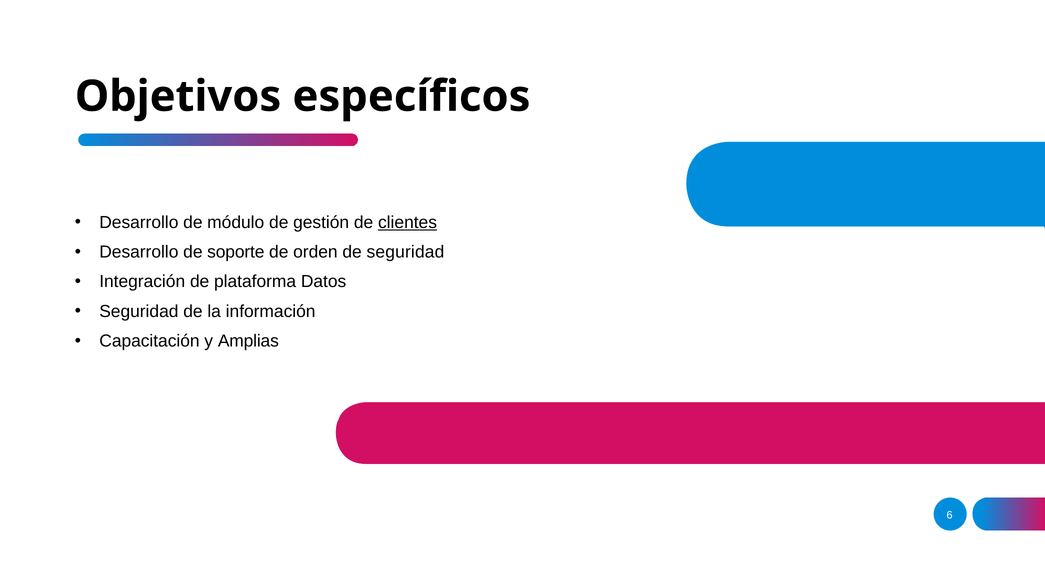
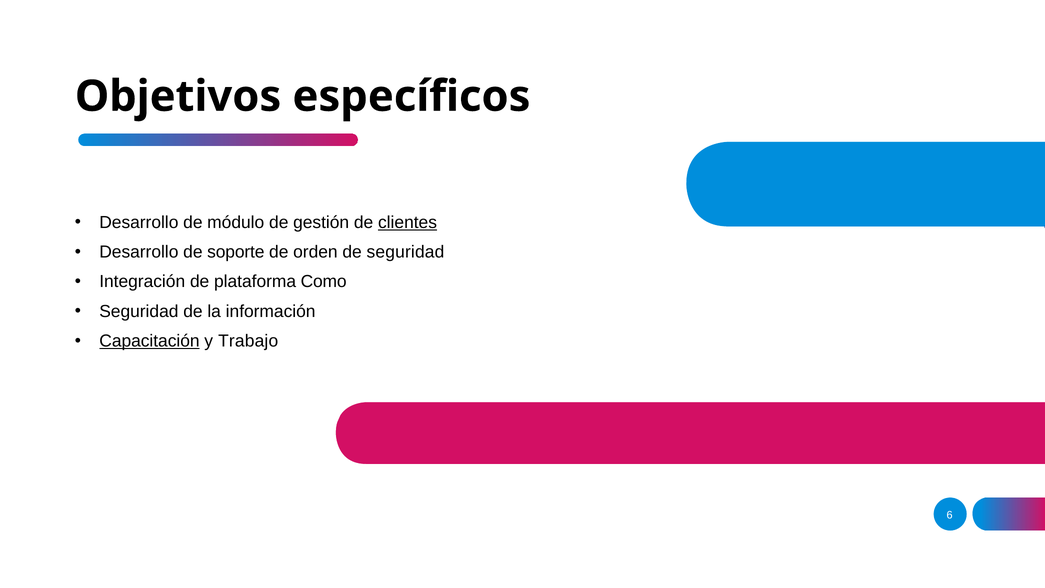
Datos: Datos -> Como (324, 282)
Capacitación underline: none -> present (149, 341)
Amplias: Amplias -> Trabajo (248, 341)
